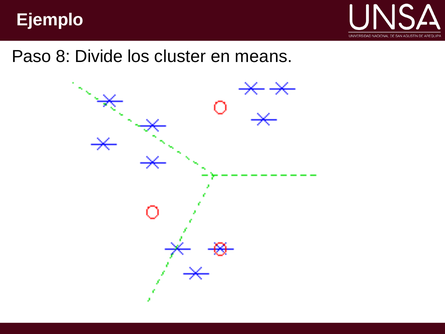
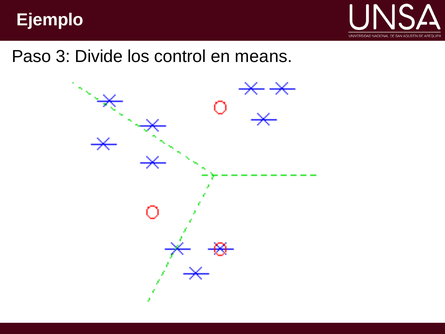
8: 8 -> 3 (63, 56)
cluster: cluster -> control (180, 56)
